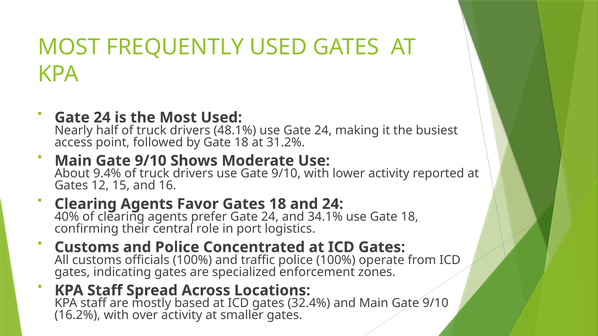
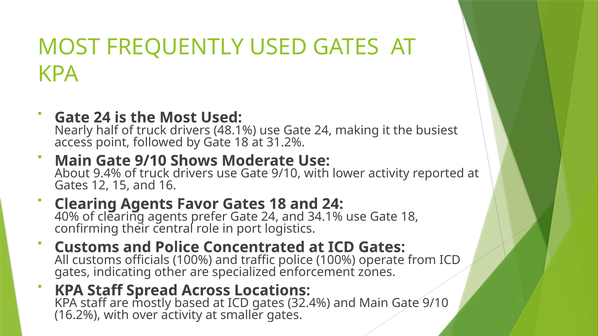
indicating gates: gates -> other (171, 272)
